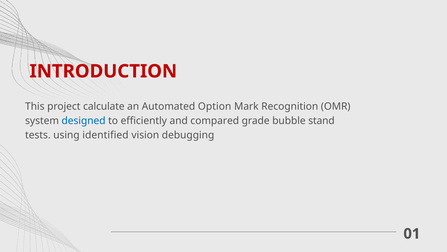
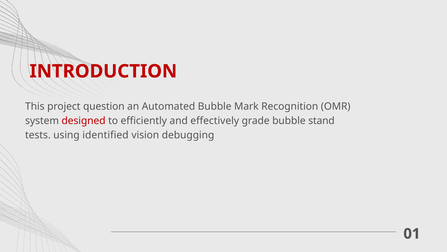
calculate: calculate -> question (104, 106)
Automated Option: Option -> Bubble (215, 106)
designed colour: blue -> red (84, 121)
compared: compared -> effectively (215, 121)
